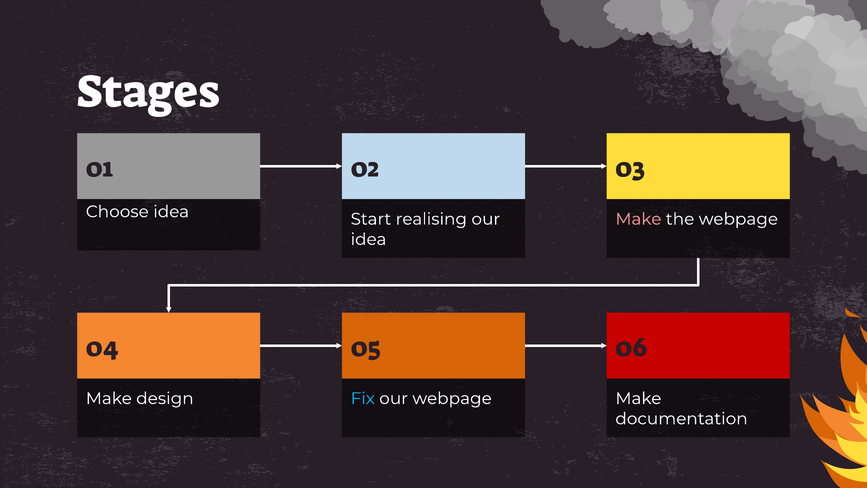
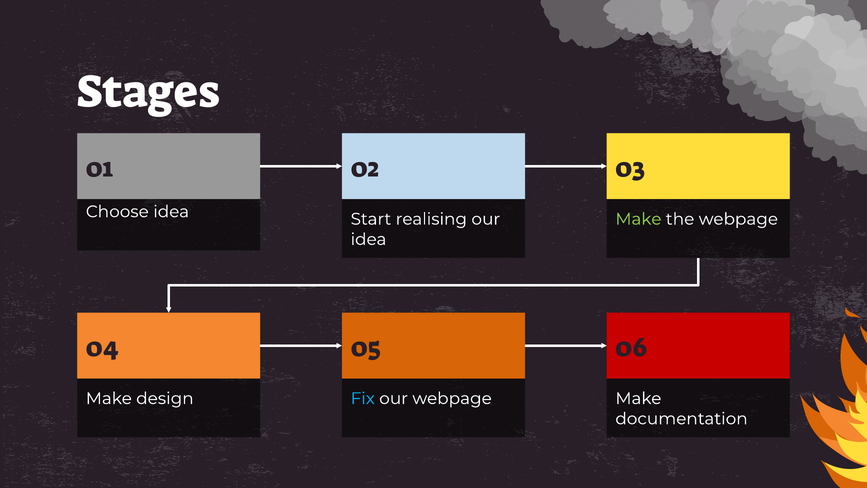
Make colour: pink -> light green (638, 219)
